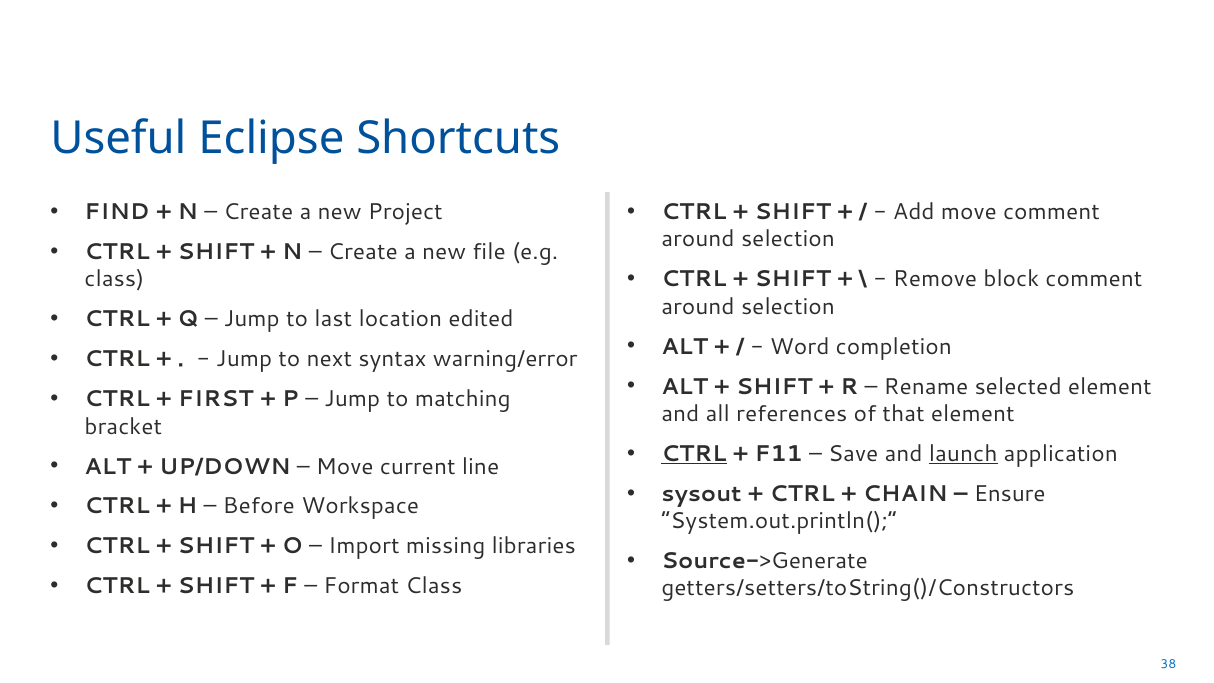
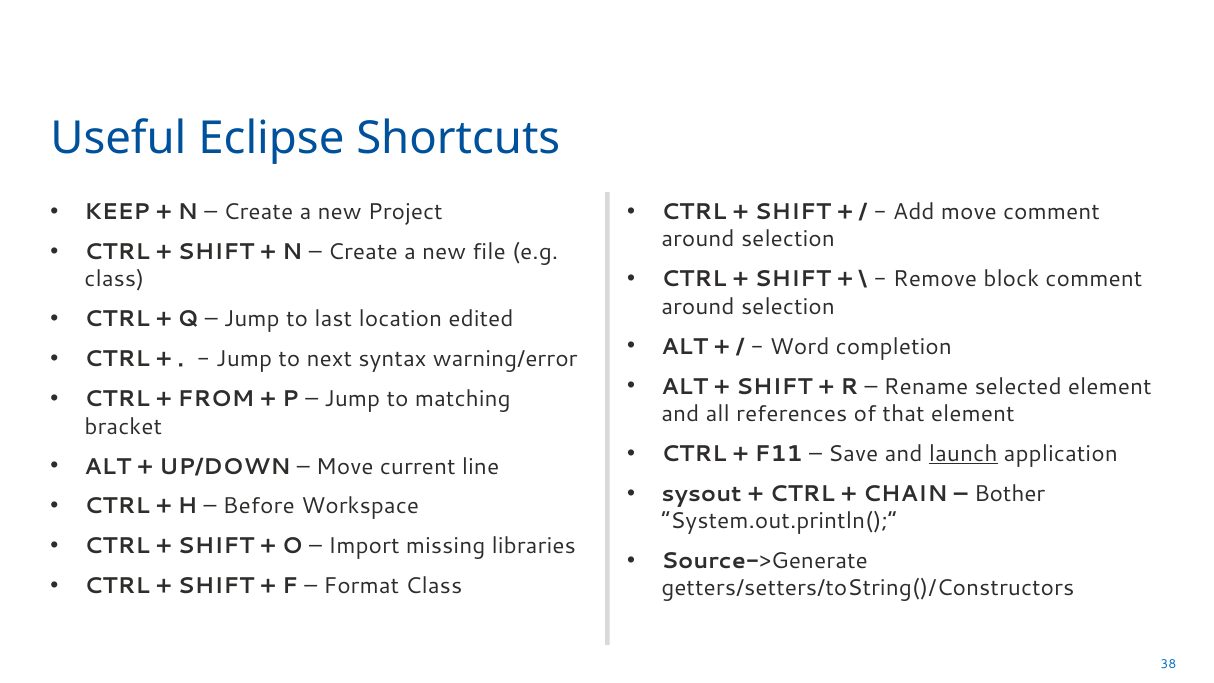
FIND: FIND -> KEEP (117, 212)
FIRST: FIRST -> FROM (216, 399)
CTRL underline: present -> none (694, 454)
Ensure: Ensure -> Bother (1010, 494)
